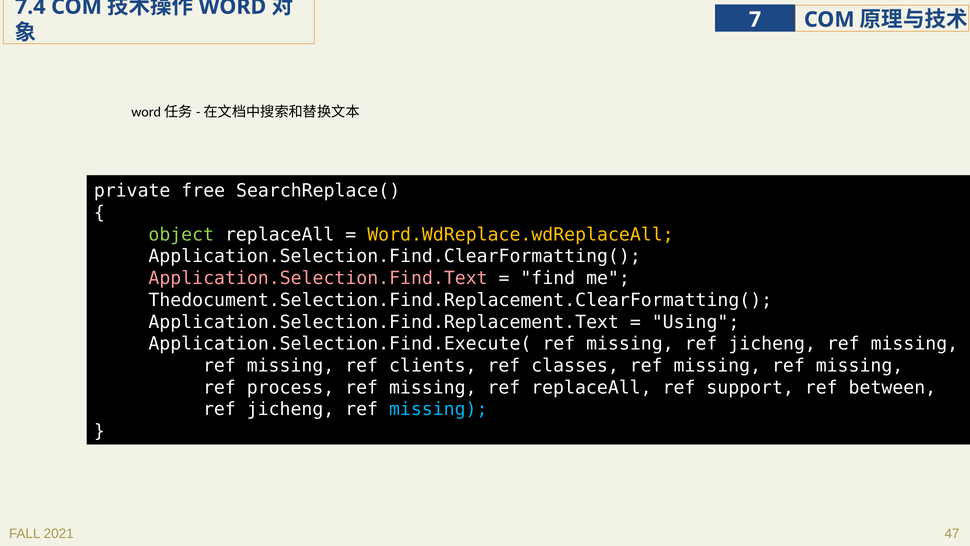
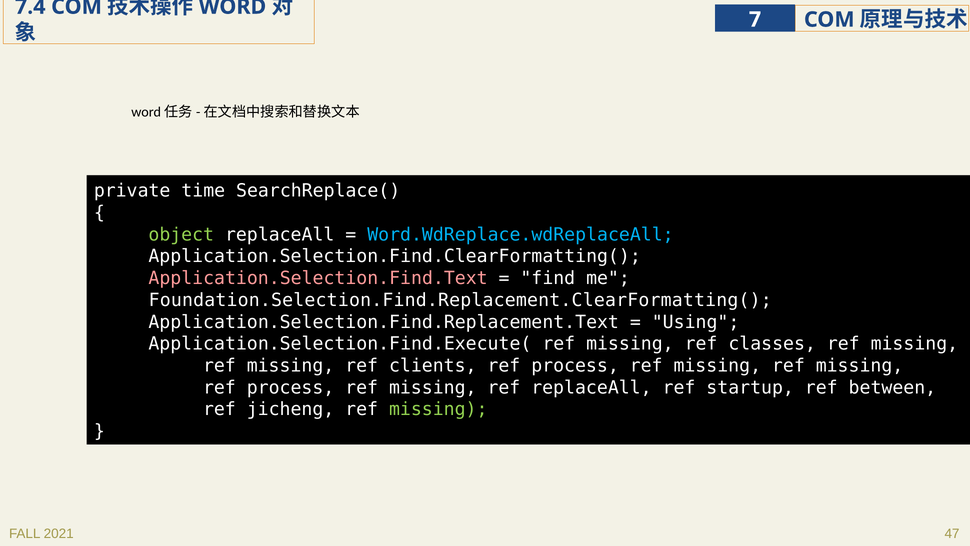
free: free -> time (203, 191)
Word.WdReplace.wdReplaceAll colour: yellow -> light blue (520, 234)
Thedocument.Selection.Find.Replacement.ClearFormatting(: Thedocument.Selection.Find.Replacement.ClearFormatting( -> Foundation.Selection.Find.Replacement.ClearFormatting( (460, 300)
missing ref jicheng: jicheng -> classes (772, 344)
classes: classes -> process (575, 365)
support: support -> startup (750, 387)
missing colour: light blue -> light green (438, 409)
